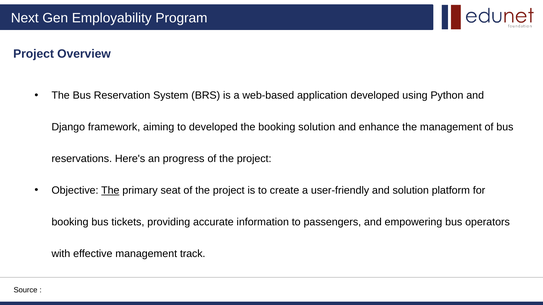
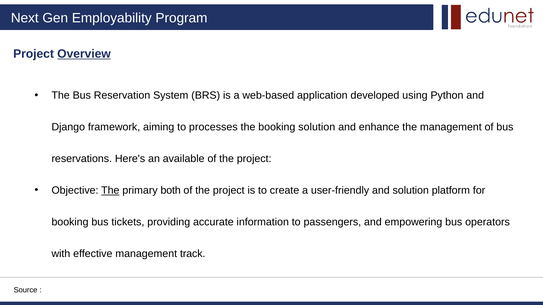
Overview underline: none -> present (84, 54)
to developed: developed -> processes (213, 127)
progress: progress -> available (184, 159)
seat: seat -> both (171, 191)
